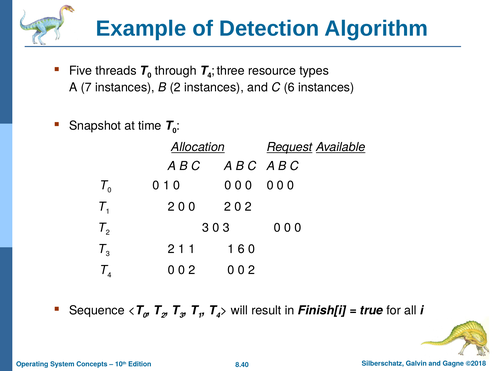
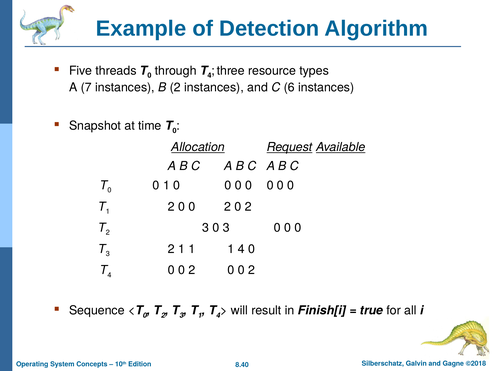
1 6: 6 -> 4 (241, 249)
